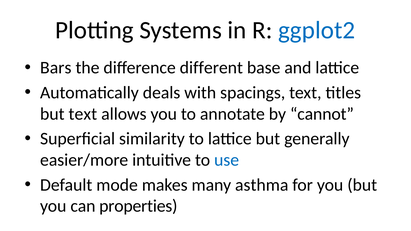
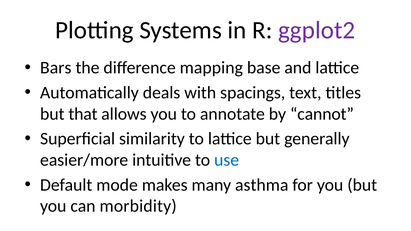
ggplot2 colour: blue -> purple (317, 30)
different: different -> mapping (211, 68)
but text: text -> that (83, 114)
properties: properties -> morbidity (138, 206)
